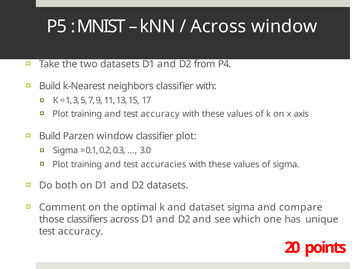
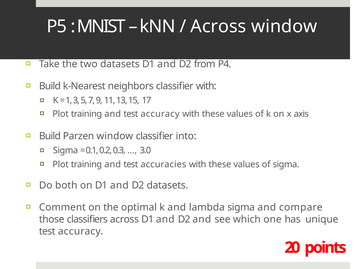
classifier plot: plot -> into (186, 136)
dataset: dataset -> lambda (207, 208)
